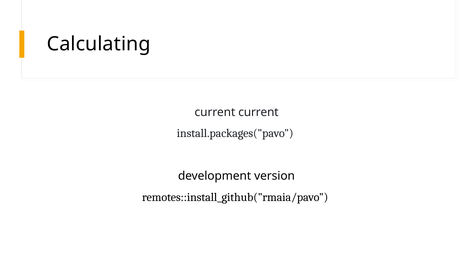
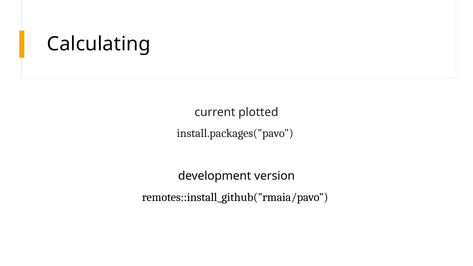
current current: current -> plotted (258, 112)
